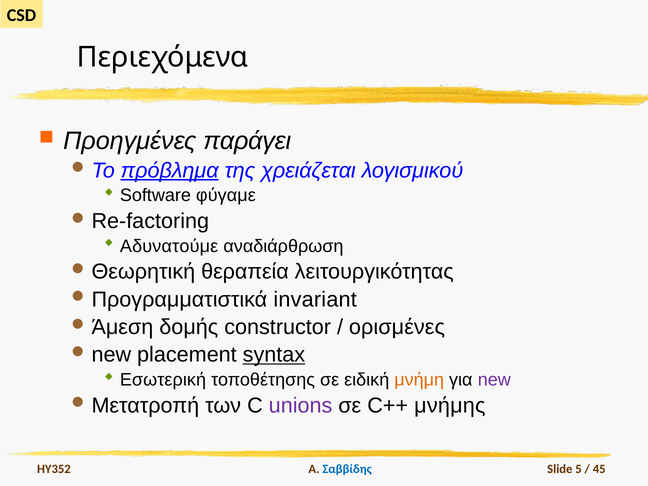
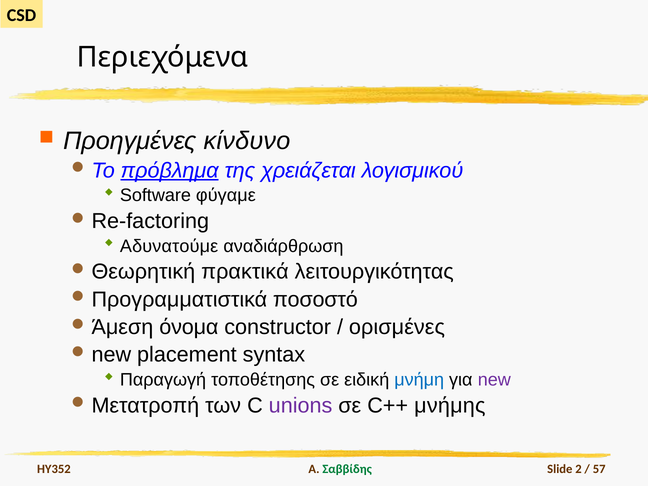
παράγει: παράγει -> κίνδυνο (247, 141)
θεραπεία: θεραπεία -> πρακτικά (245, 272)
invariant: invariant -> ποσοστό (315, 299)
δομής: δομής -> όνομα (189, 327)
syntax underline: present -> none (274, 355)
Εσωτερική: Εσωτερική -> Παραγωγή (163, 380)
μνήμη colour: orange -> blue (419, 380)
Σαββίδης colour: blue -> green (347, 469)
5: 5 -> 2 (578, 469)
45: 45 -> 57 (599, 469)
